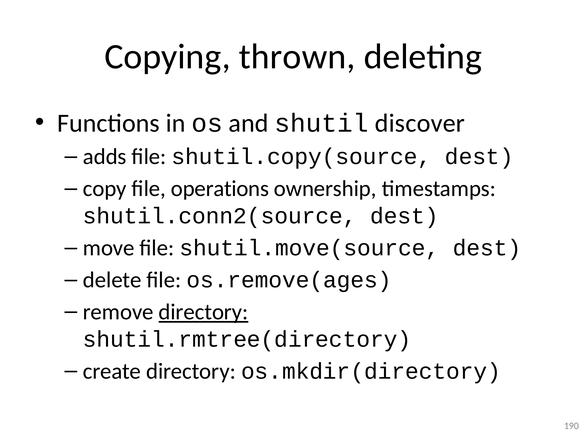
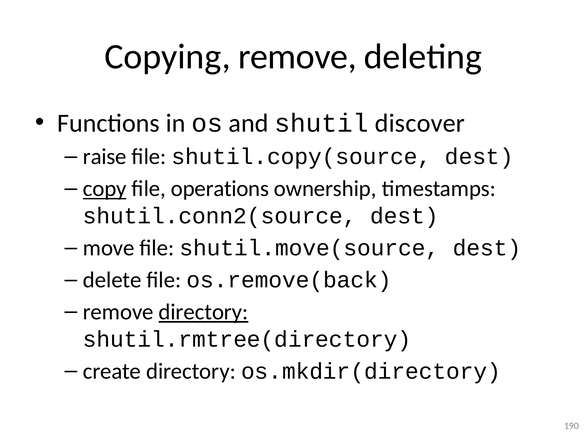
Copying thrown: thrown -> remove (297, 57)
adds: adds -> raise (105, 157)
copy underline: none -> present (105, 189)
os.remove(ages: os.remove(ages -> os.remove(back (289, 280)
